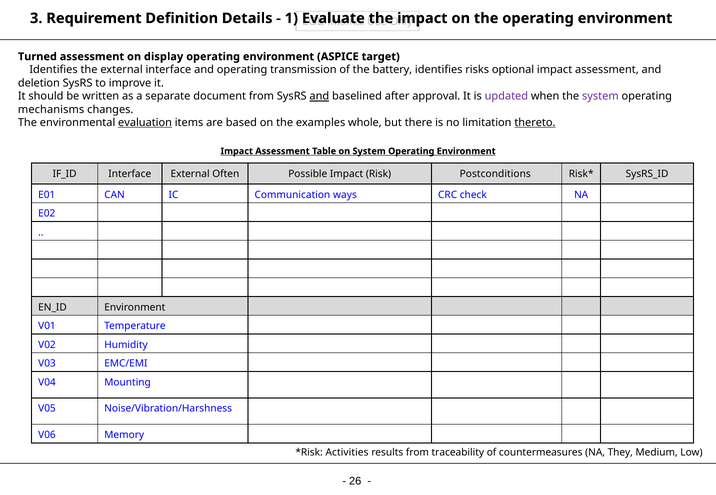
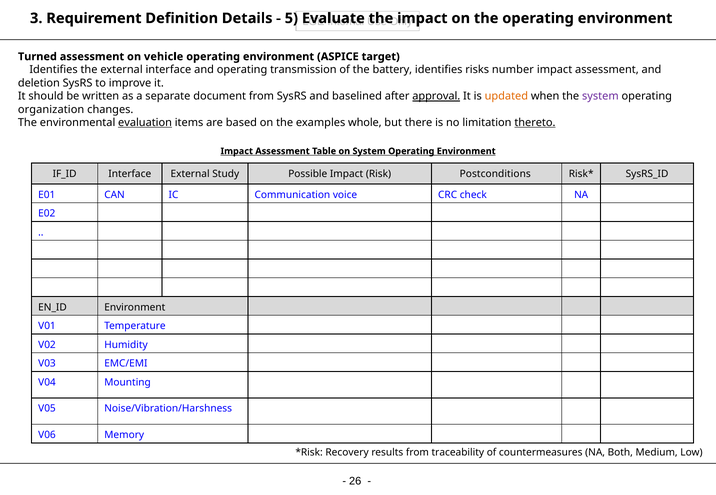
1: 1 -> 5 (291, 18)
display: display -> vehicle (164, 57)
optional: optional -> number (513, 70)
and underline: present -> none (319, 96)
approval underline: none -> present (436, 96)
updated colour: purple -> orange (506, 96)
mechanisms: mechanisms -> organization (51, 110)
Often: Often -> Study (226, 174)
ways: ways -> voice (345, 195)
Activities: Activities -> Recovery (347, 453)
They: They -> Both (620, 453)
